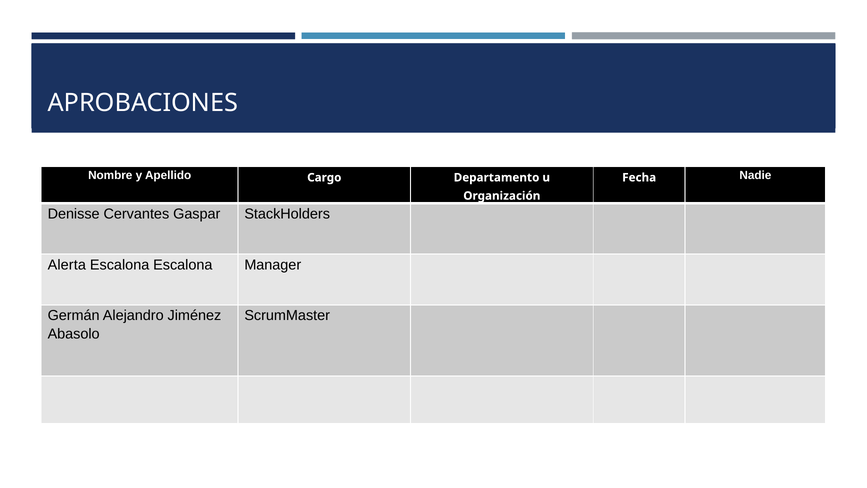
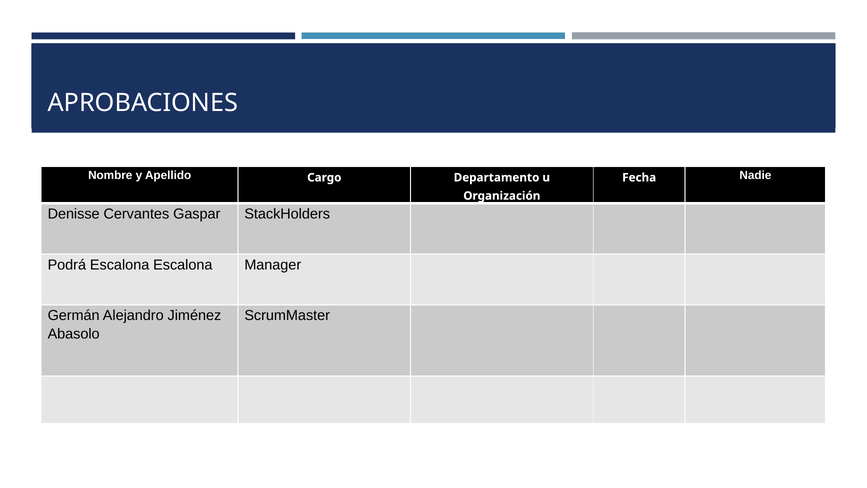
Alerta: Alerta -> Podrá (67, 265)
